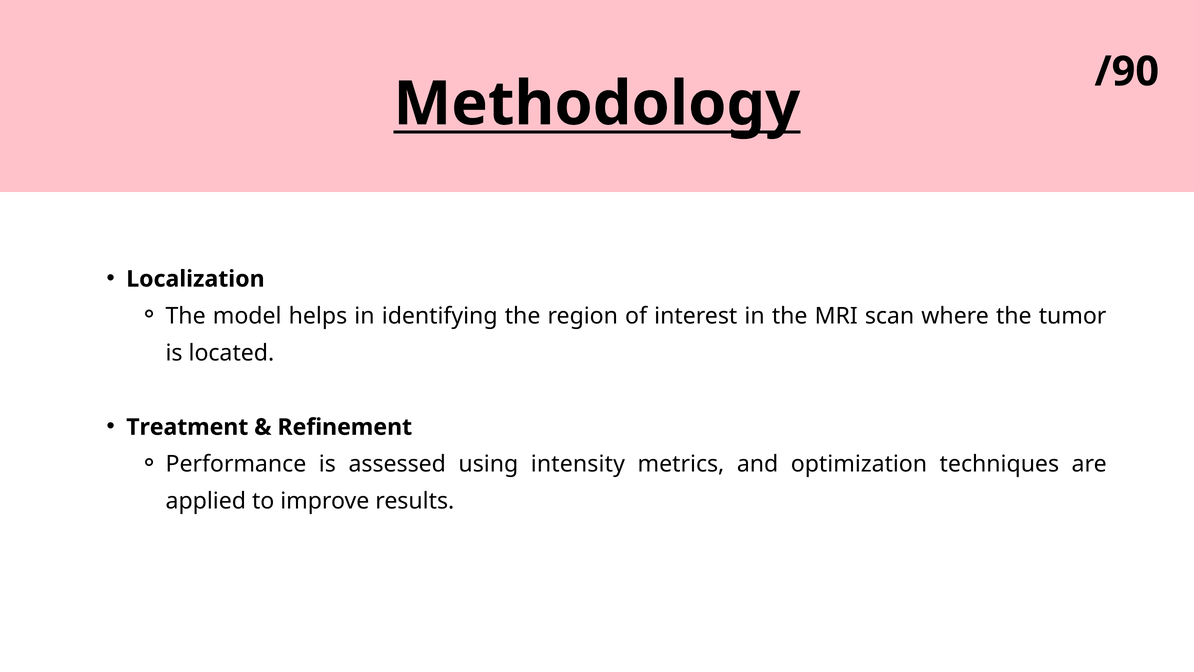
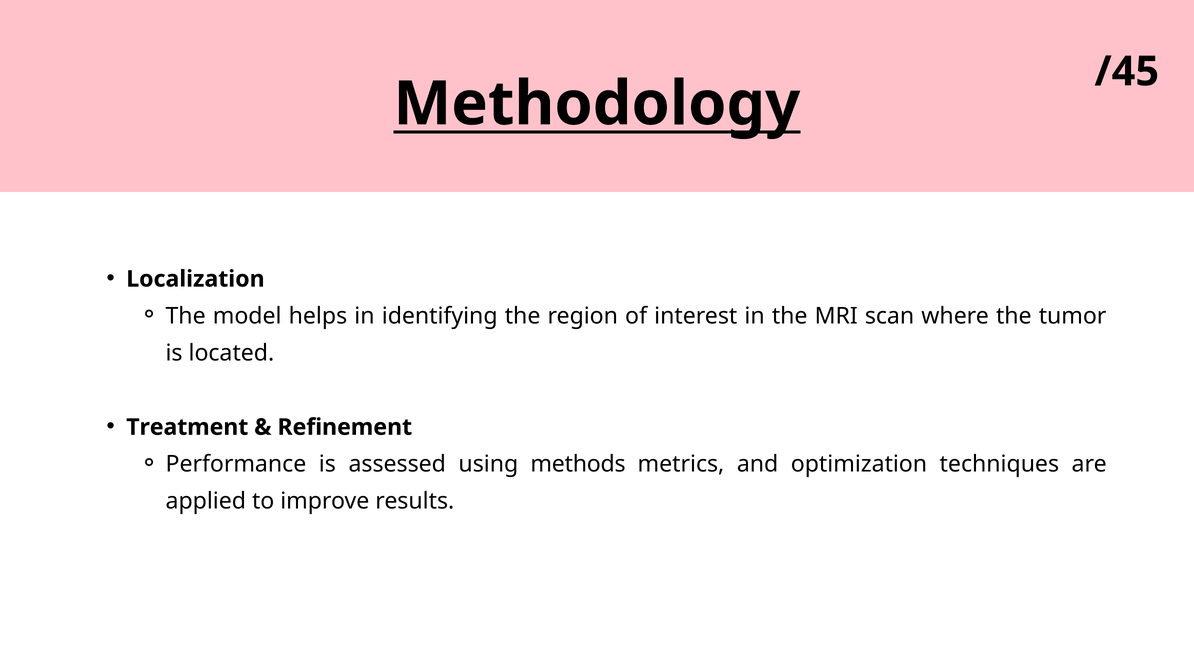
/90: /90 -> /45 (1127, 72)
intensity: intensity -> methods (578, 464)
